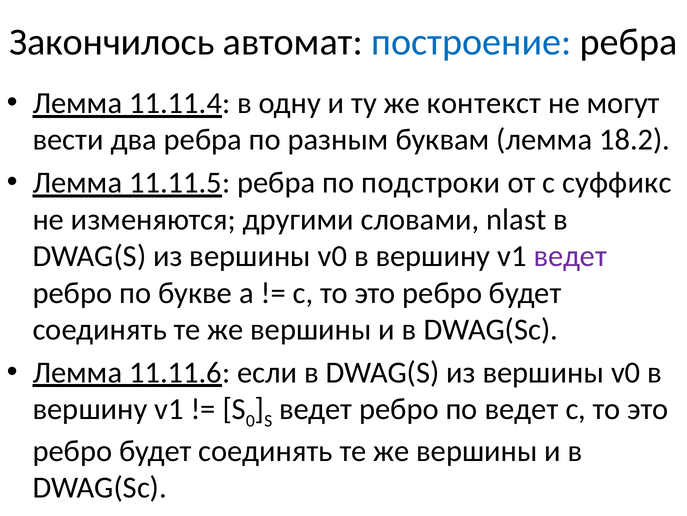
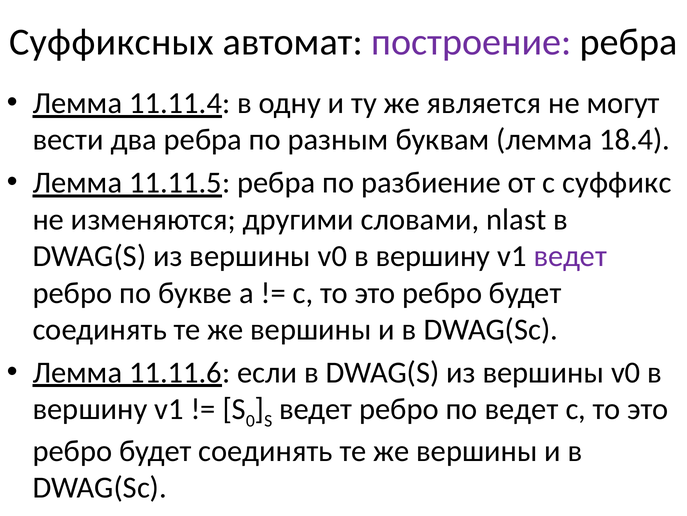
Закончилось: Закончилось -> Суффиксных (112, 42)
построение colour: blue -> purple (471, 42)
контекст: контекст -> является (484, 103)
18.2: 18.2 -> 18.4 (635, 140)
подстроки: подстроки -> разбиение (431, 182)
